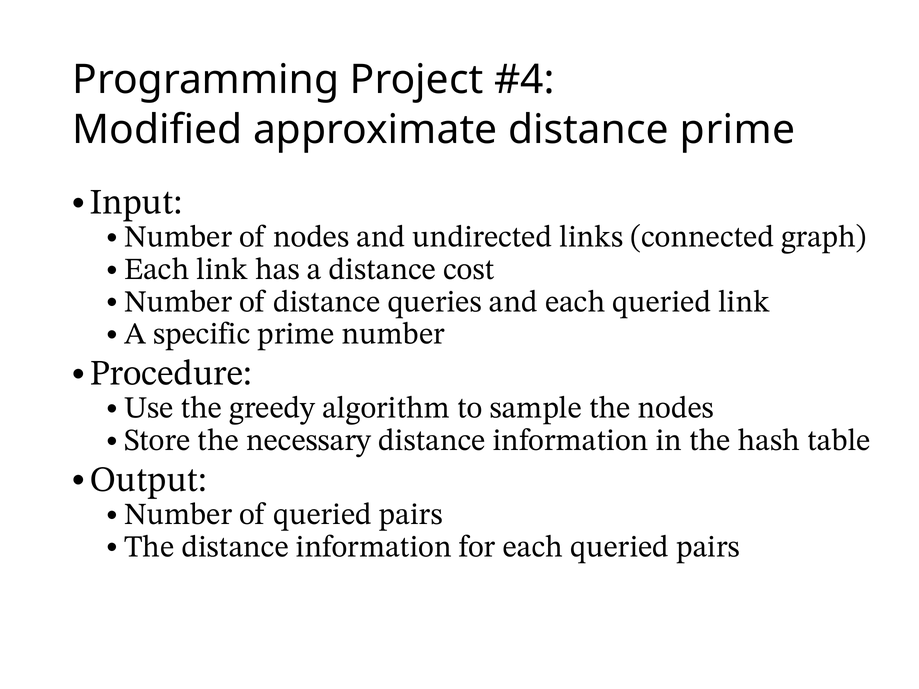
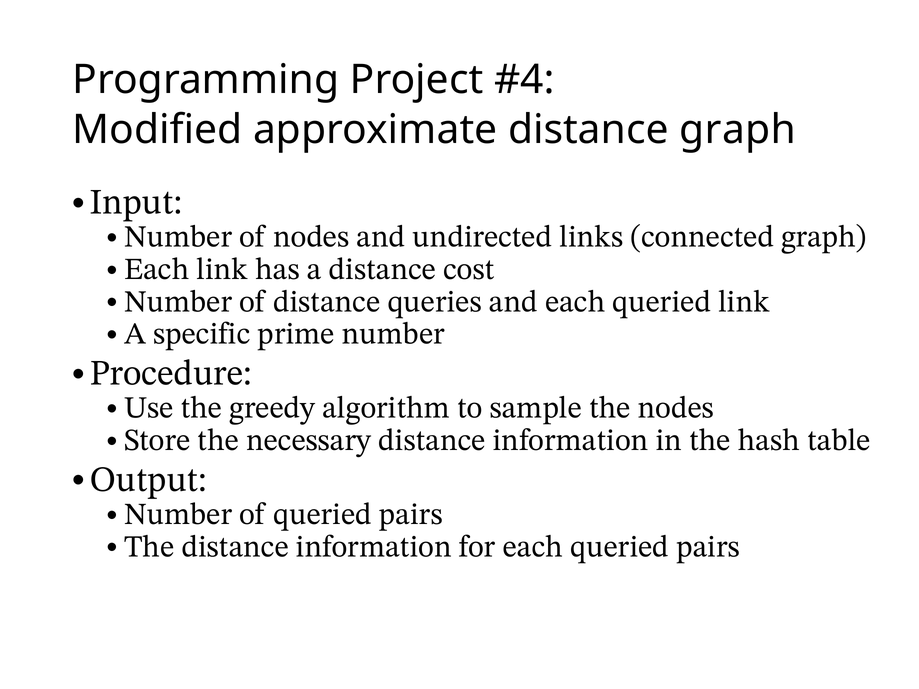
distance prime: prime -> graph (738, 130)
